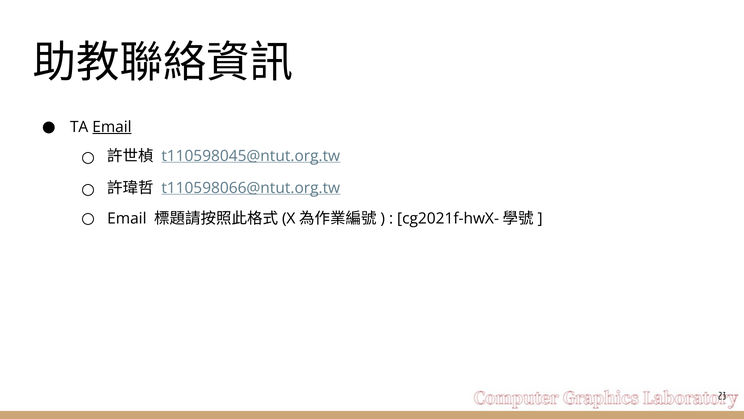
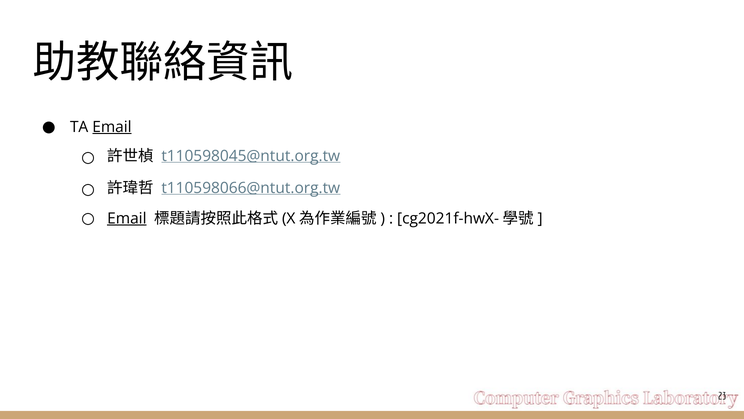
Email underline: none -> present (127, 218)
